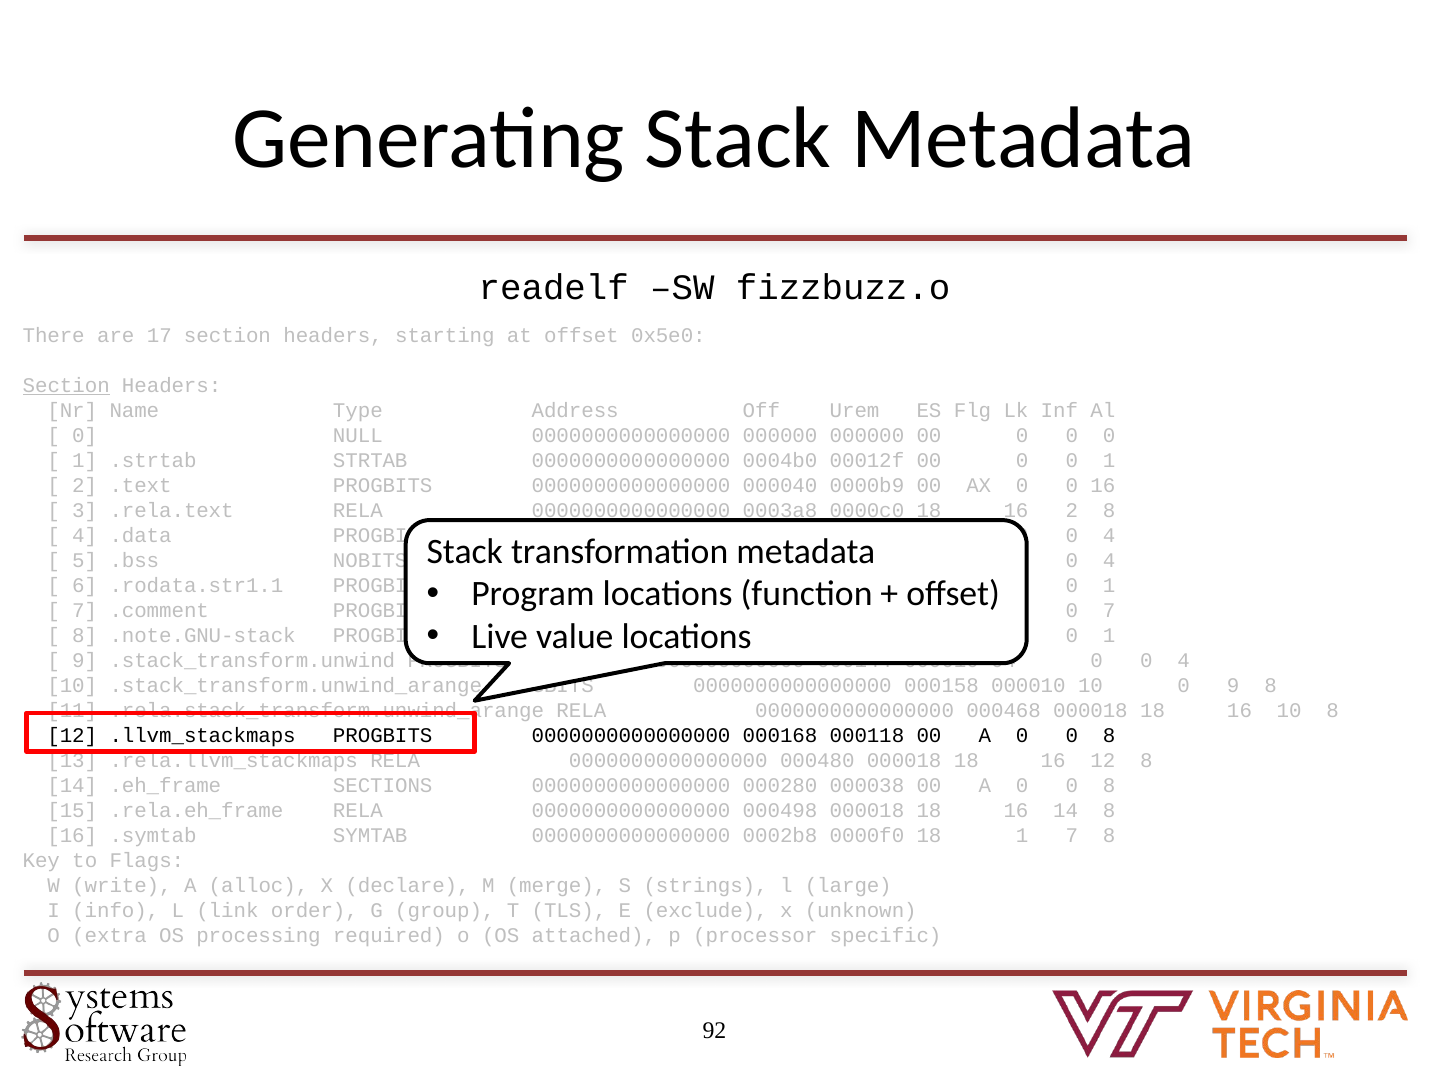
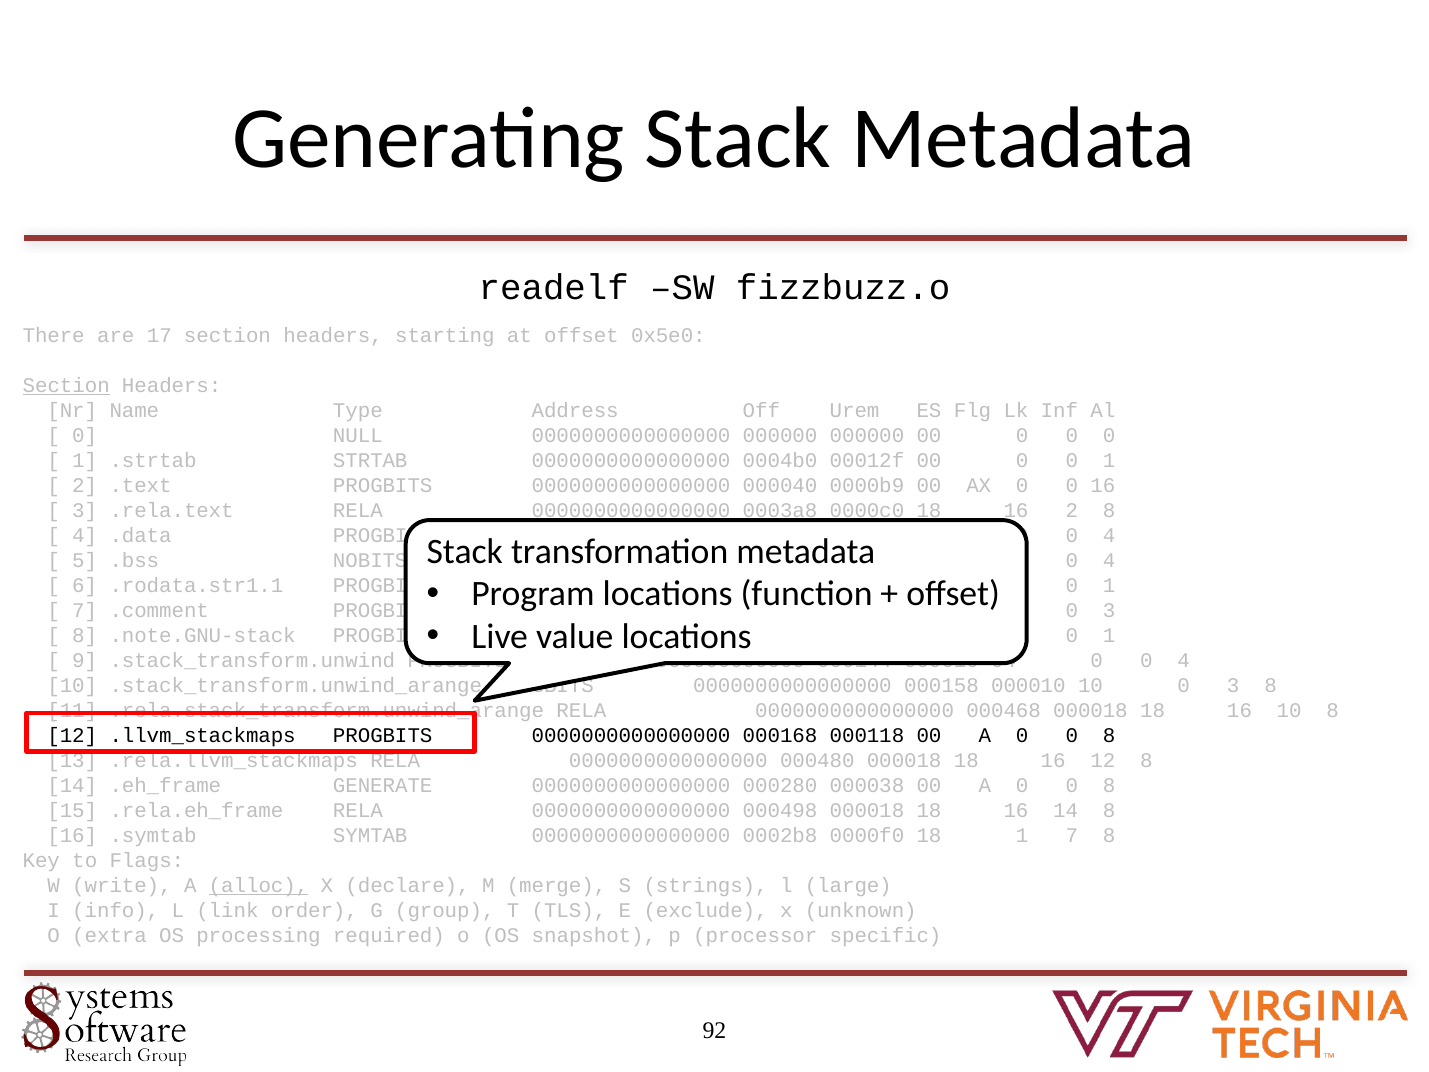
7: 7 -> 3 (1109, 610)
10 0 9: 9 -> 3 (1233, 685)
SECTIONS: SECTIONS -> GENERATE (383, 785)
alloc underline: none -> present (259, 885)
attached: attached -> snapshot (594, 935)
